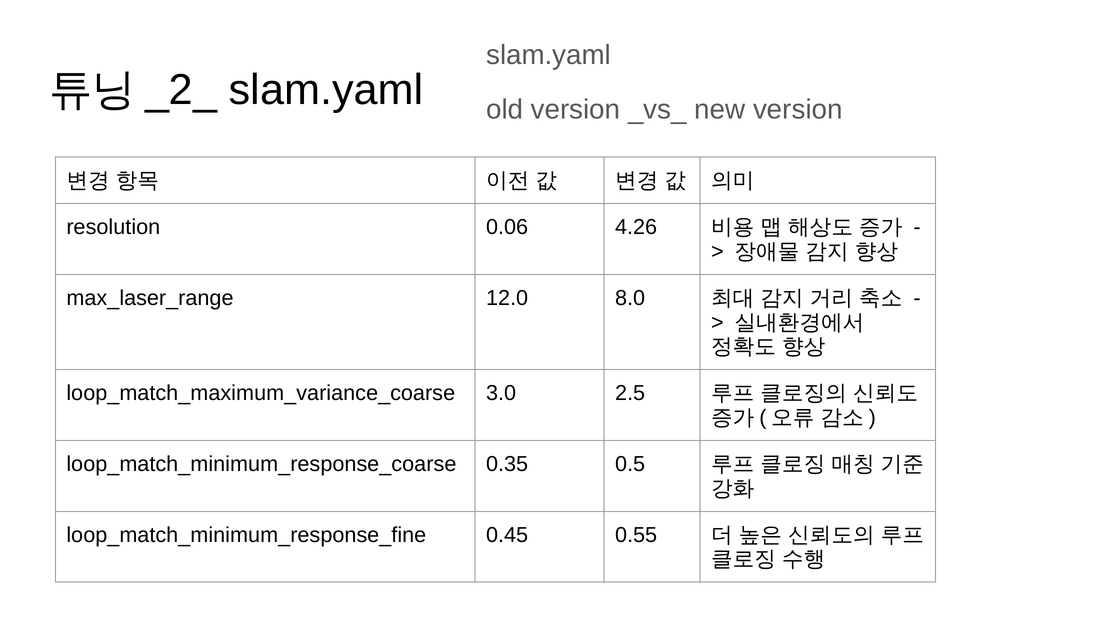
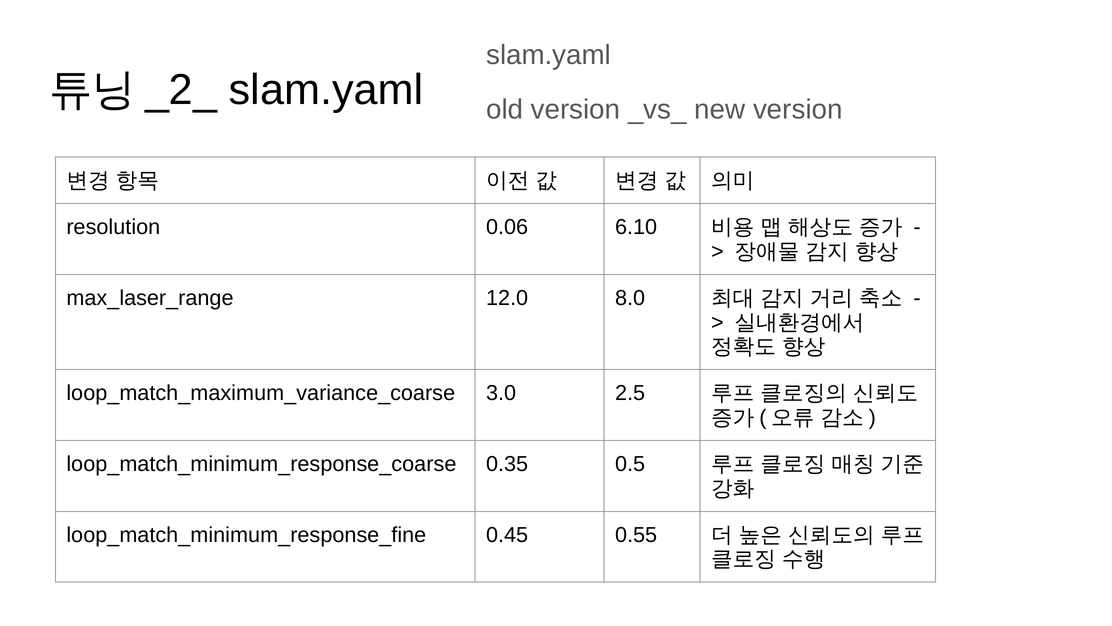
4.26: 4.26 -> 6.10 (636, 227)
